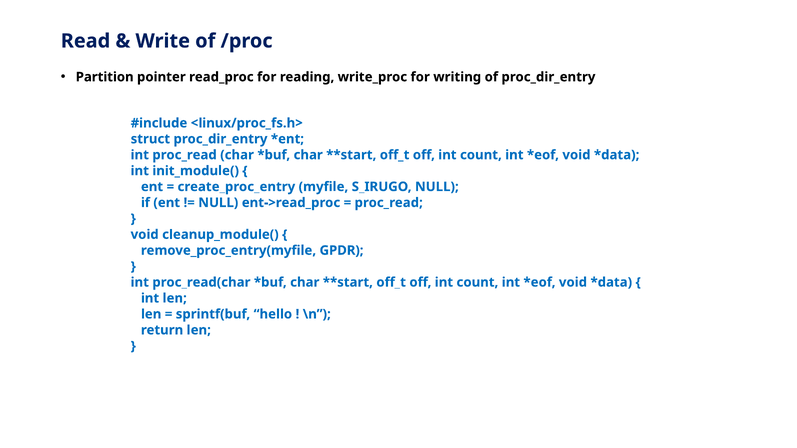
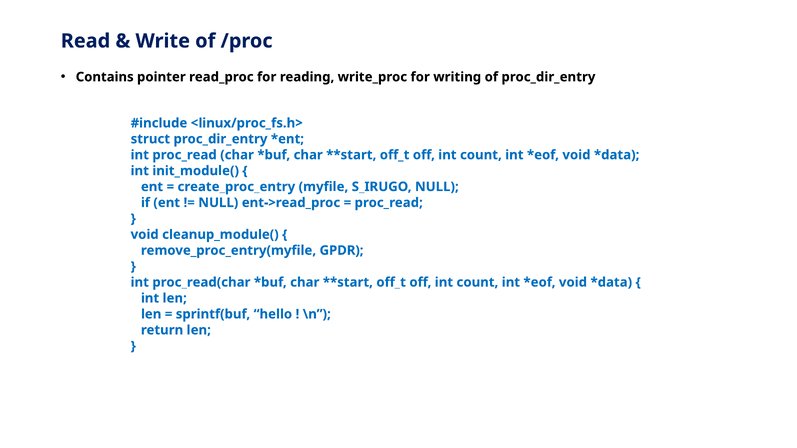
Partition: Partition -> Contains (105, 77)
